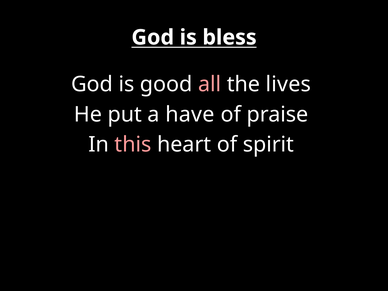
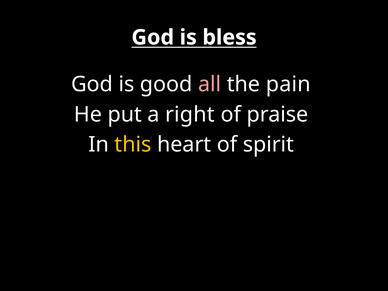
lives: lives -> pain (288, 84)
have: have -> right (190, 114)
this colour: pink -> yellow (133, 145)
